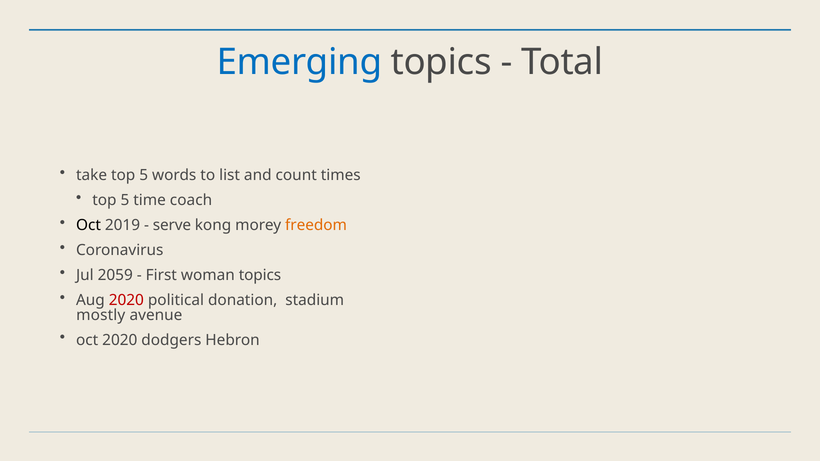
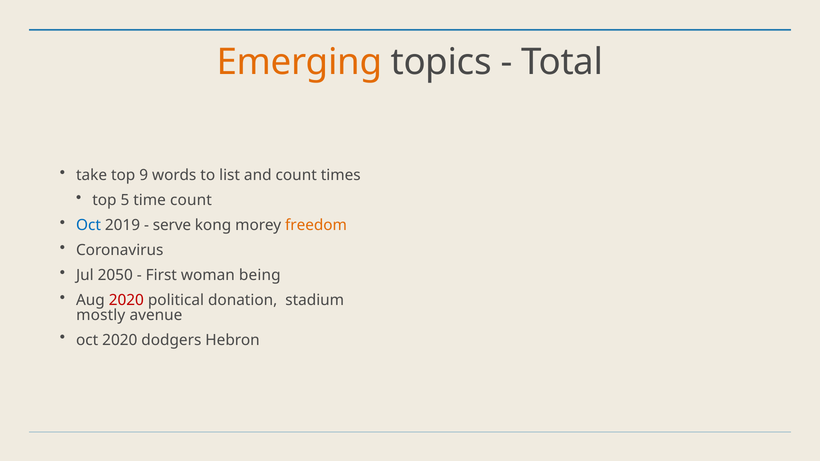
Emerging colour: blue -> orange (300, 62)
take top 5: 5 -> 9 (144, 175)
time coach: coach -> count (191, 200)
Oct colour: black -> blue (88, 225)
2059: 2059 -> 2050 (115, 275)
woman topics: topics -> being (260, 275)
